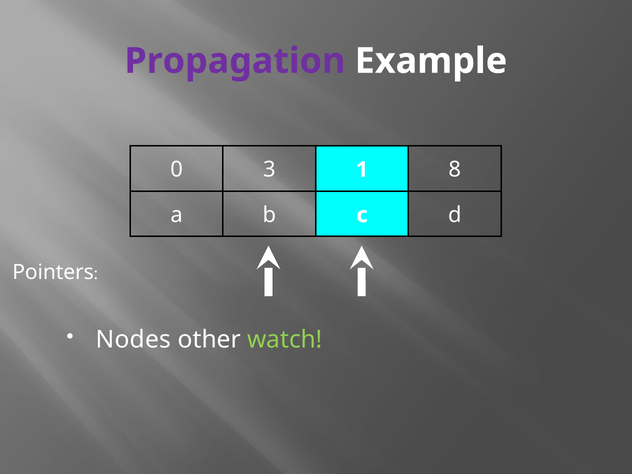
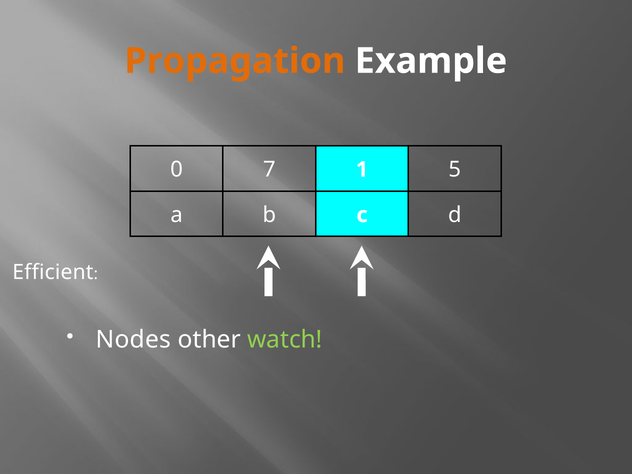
Propagation colour: purple -> orange (235, 61)
3: 3 -> 7 (269, 170)
8: 8 -> 5 (455, 170)
Pointers: Pointers -> Efficient (53, 272)
